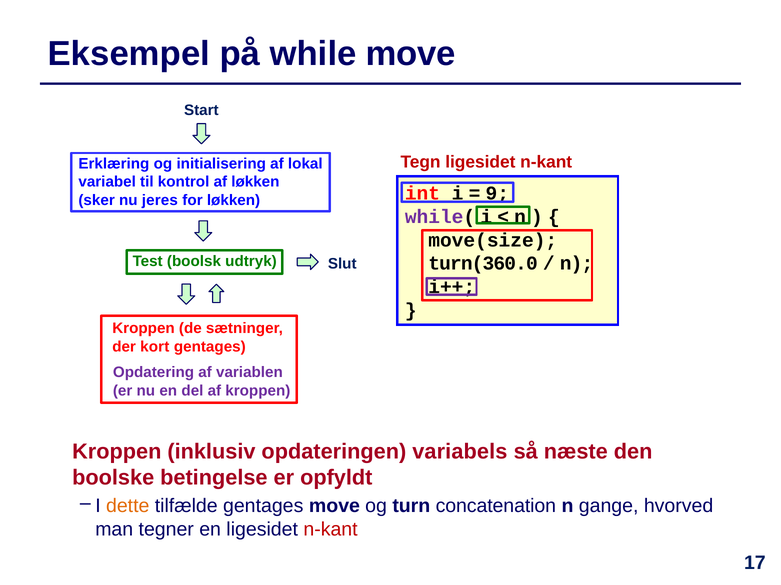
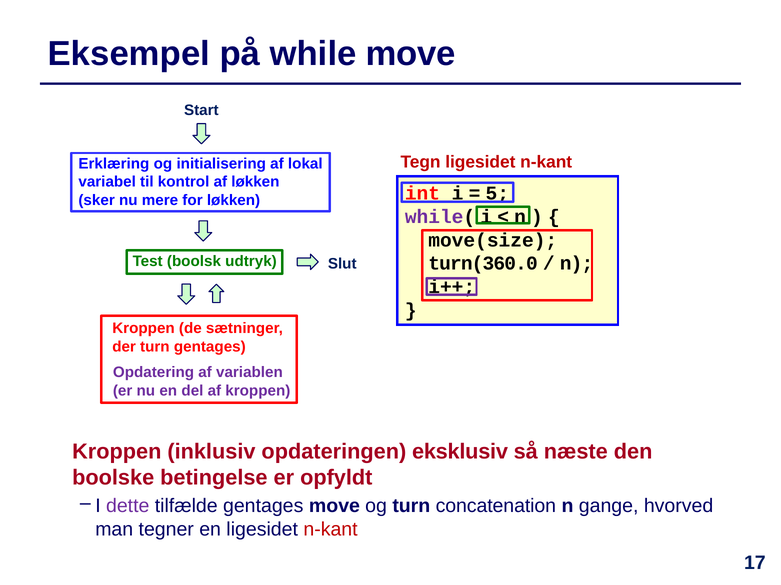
9: 9 -> 5 (497, 194)
jeres: jeres -> mere (160, 200)
der kort: kort -> turn (155, 347)
variabels: variabels -> eksklusiv (460, 452)
dette colour: orange -> purple (128, 507)
